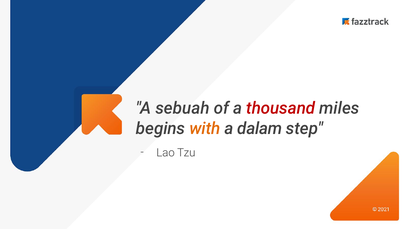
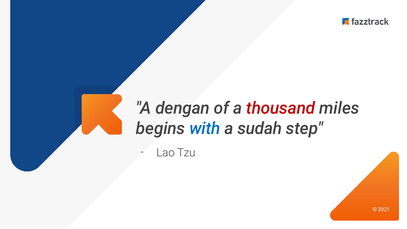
sebuah: sebuah -> dengan (183, 108)
with colour: orange -> blue (205, 129)
dalam: dalam -> sudah (260, 129)
